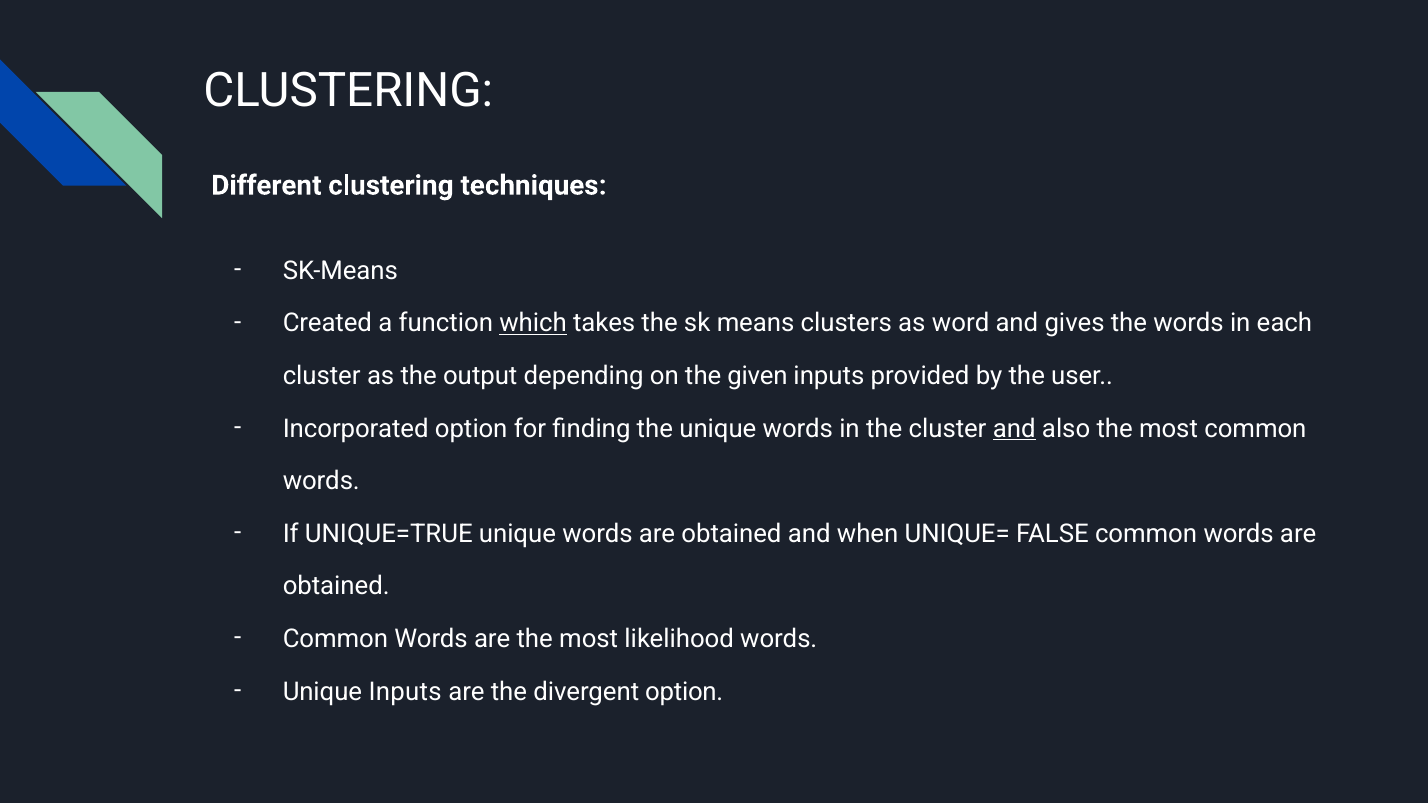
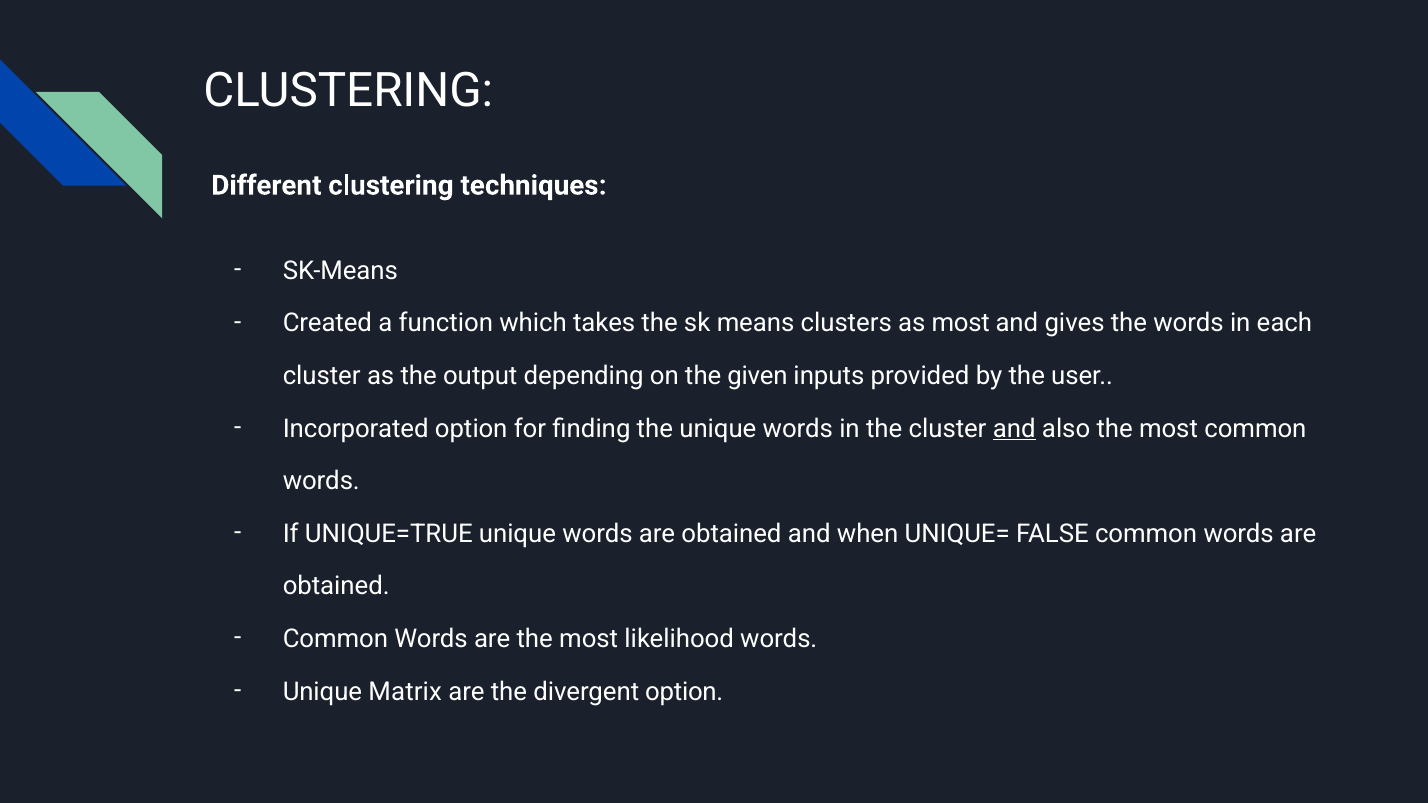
which underline: present -> none (533, 323)
as word: word -> most (961, 323)
Unique Inputs: Inputs -> Matrix (405, 692)
